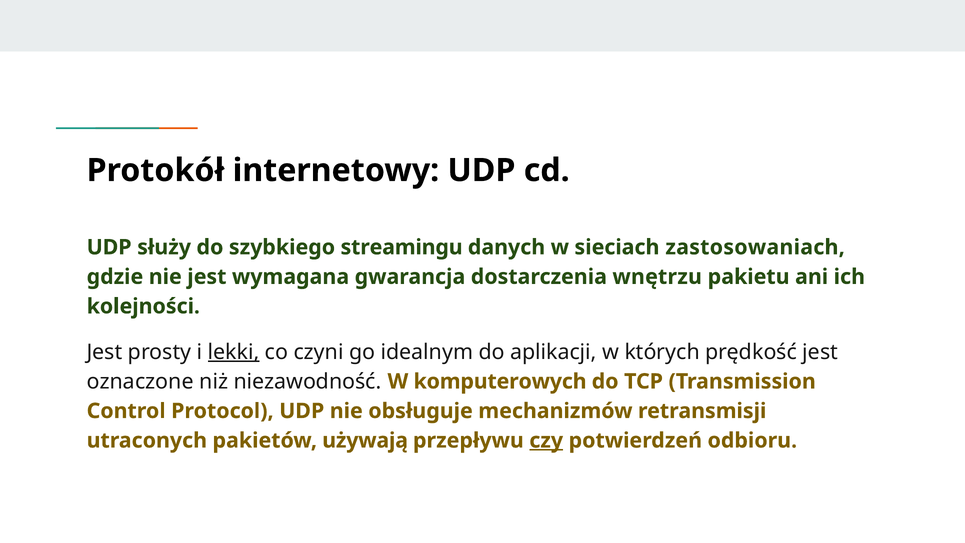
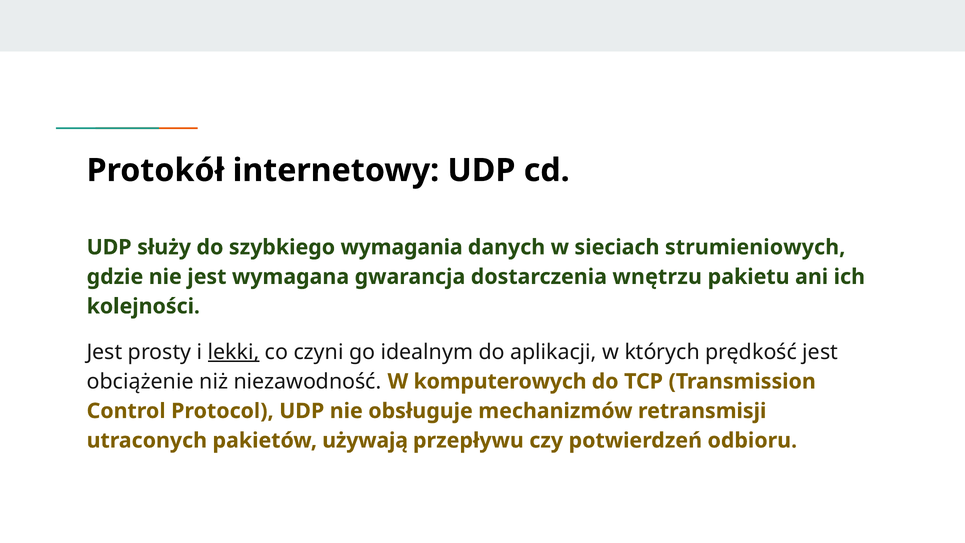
streamingu: streamingu -> wymagania (402, 247)
zastosowaniach: zastosowaniach -> strumieniowych (755, 247)
oznaczone: oznaczone -> obciążenie (140, 381)
czy underline: present -> none (546, 440)
